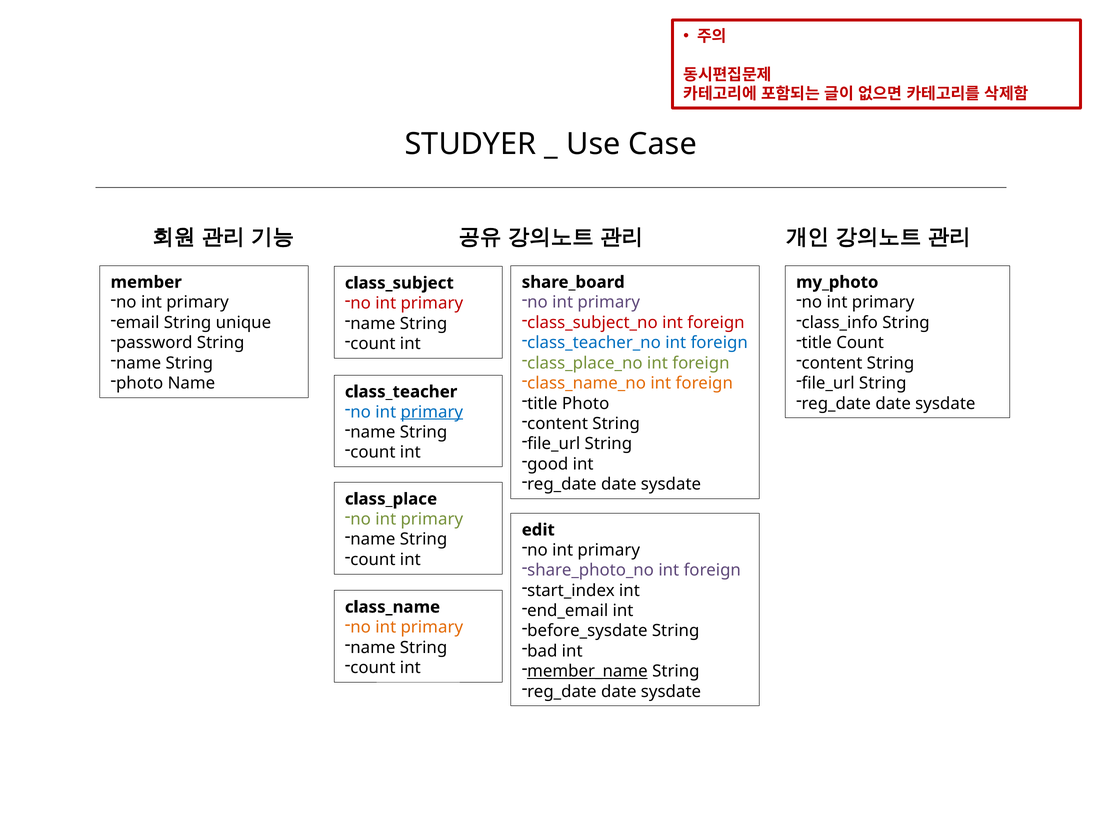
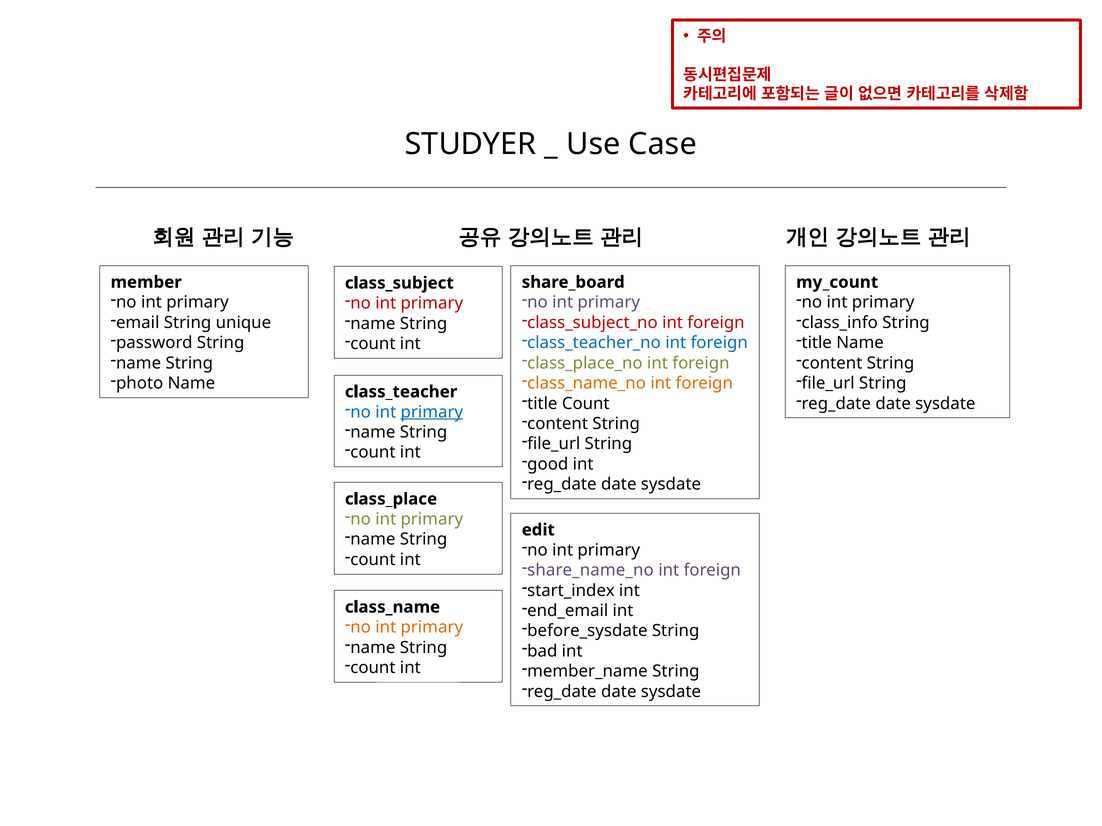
my_photo: my_photo -> my_count (837, 282)
title Count: Count -> Name (860, 343)
title Photo: Photo -> Count (586, 404)
share_photo_no: share_photo_no -> share_name_no (590, 571)
member_name underline: present -> none (587, 672)
